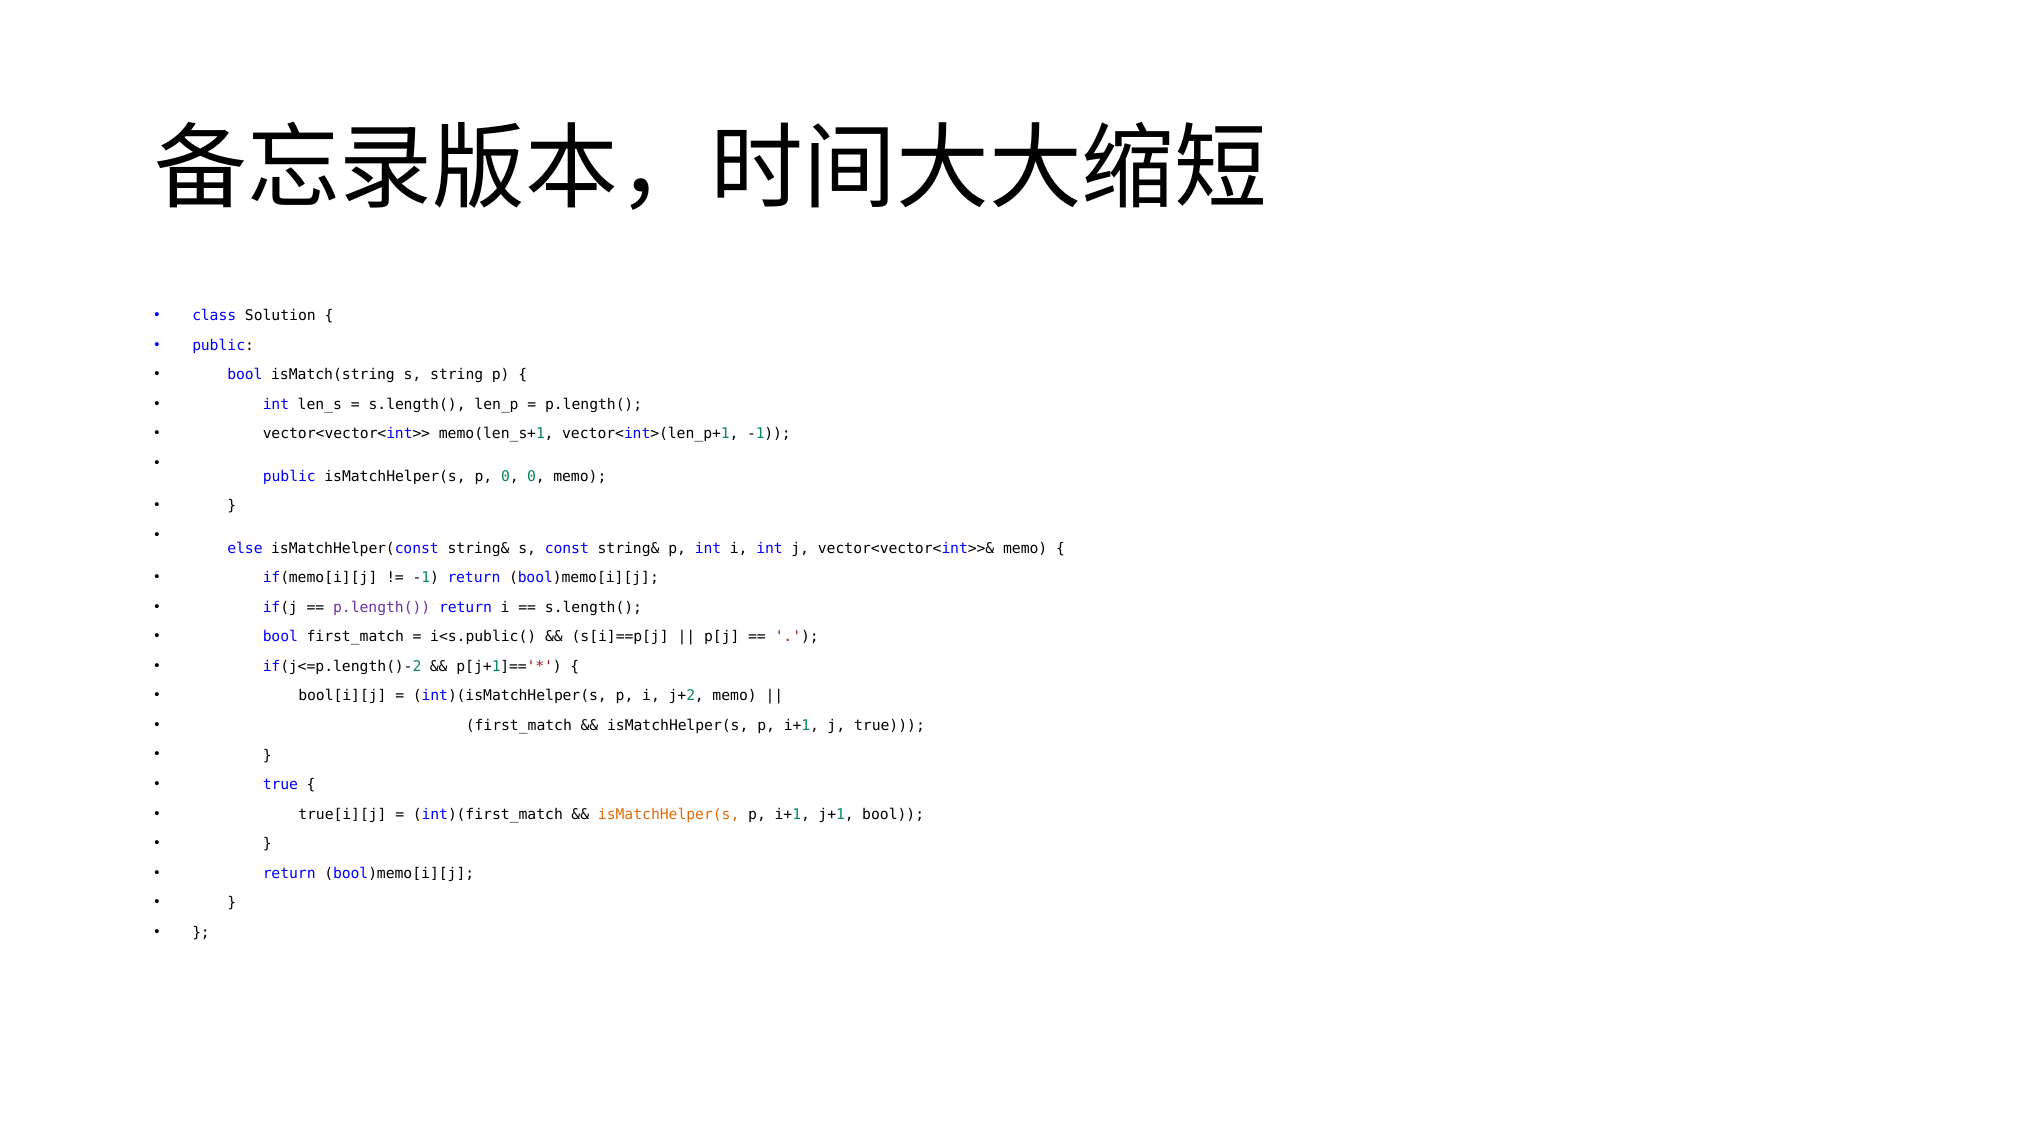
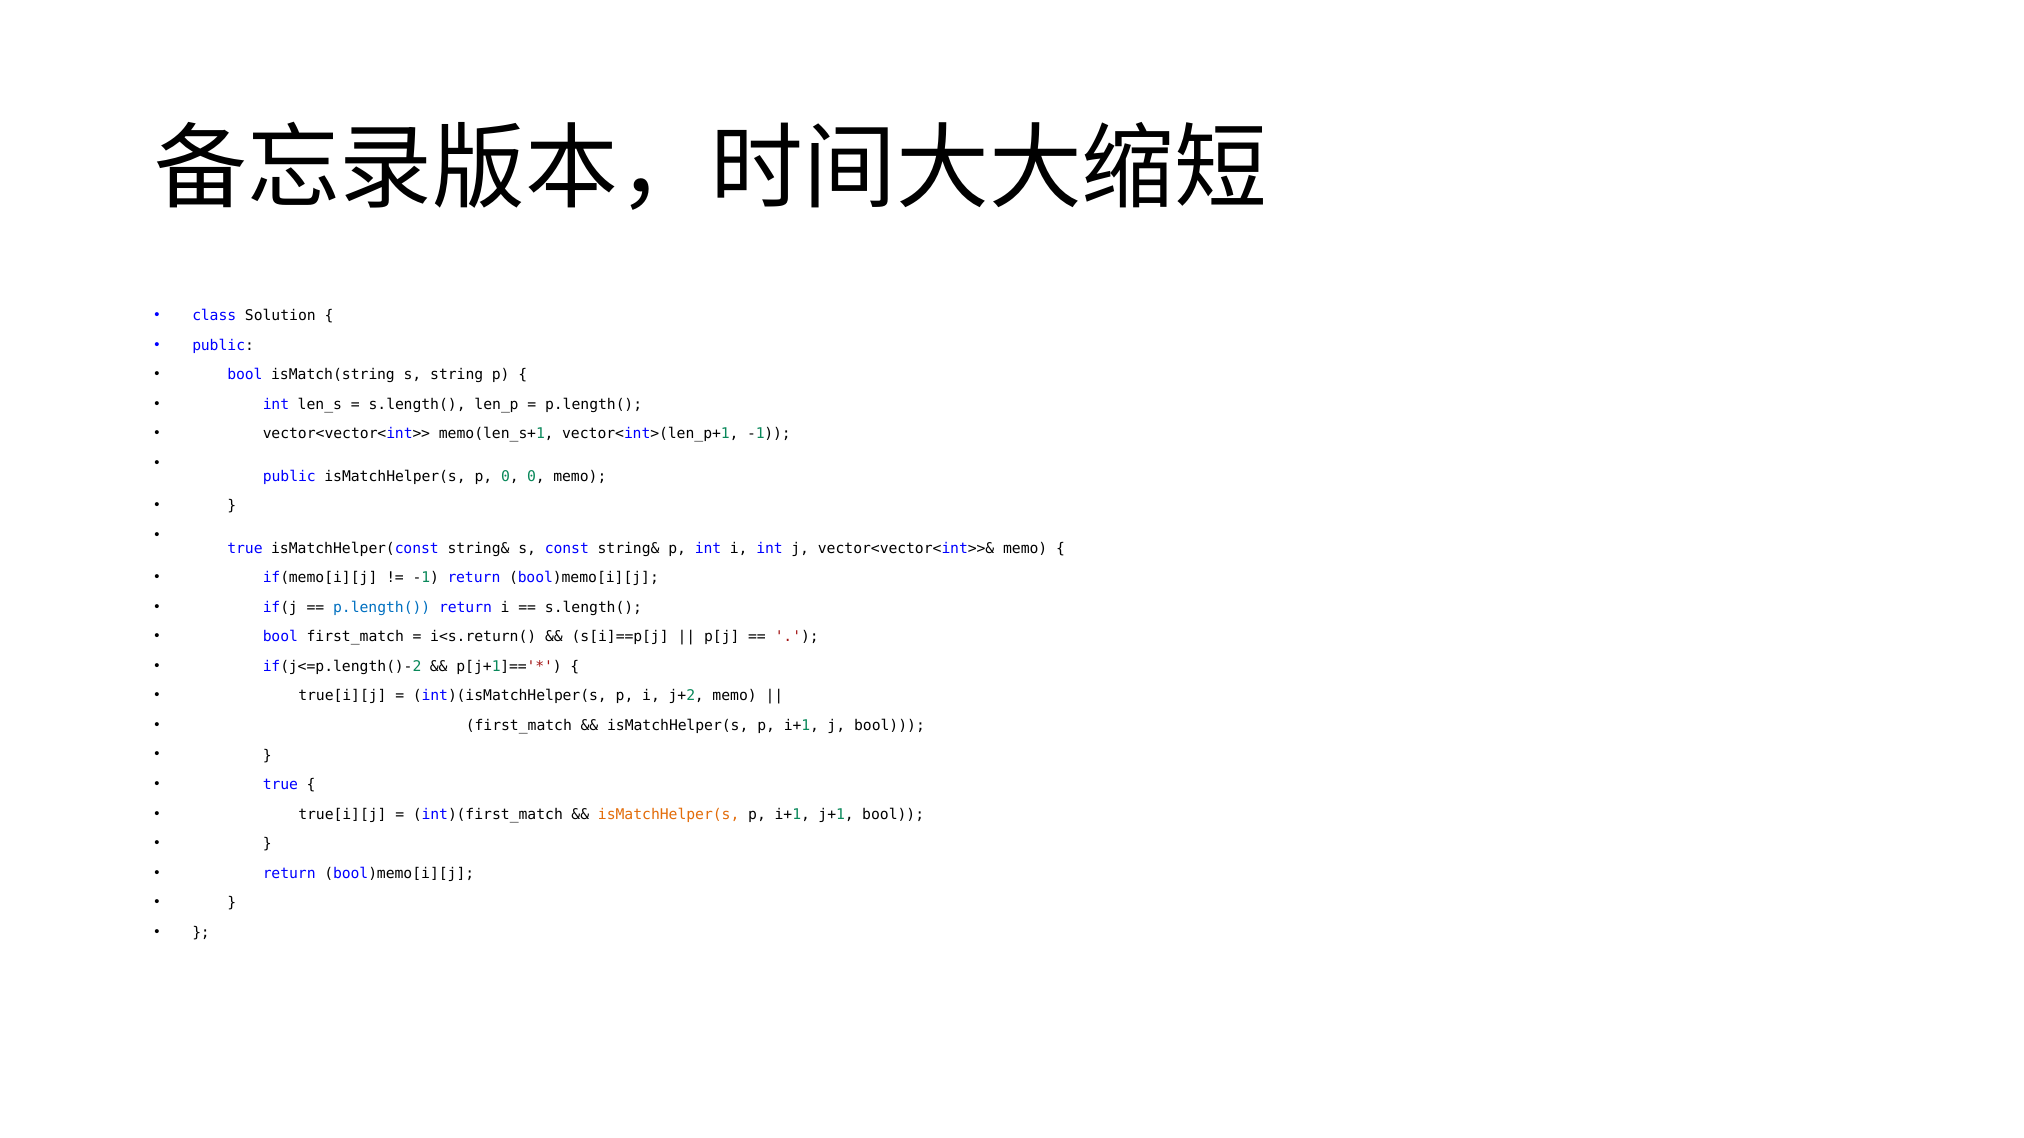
else: else -> true (245, 548)
p.length( colour: purple -> blue (382, 608)
i<s.public(: i<s.public( -> i<s.return( (483, 637)
bool[i][j: bool[i][j -> true[i][j (342, 696)
j true: true -> bool (889, 726)
